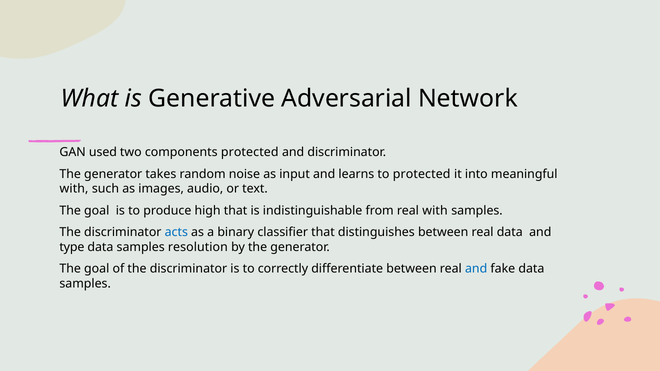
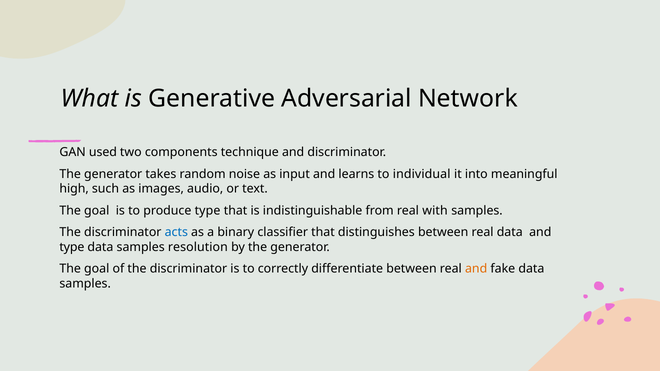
components protected: protected -> technique (250, 152)
to protected: protected -> individual (422, 174)
with: with -> high (74, 189)
produce high: high -> type (208, 211)
and colour: blue -> orange (476, 269)
